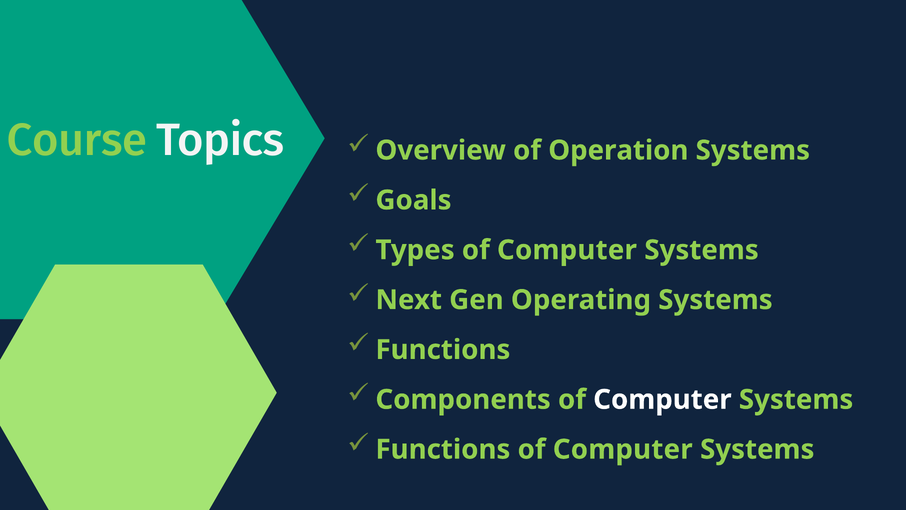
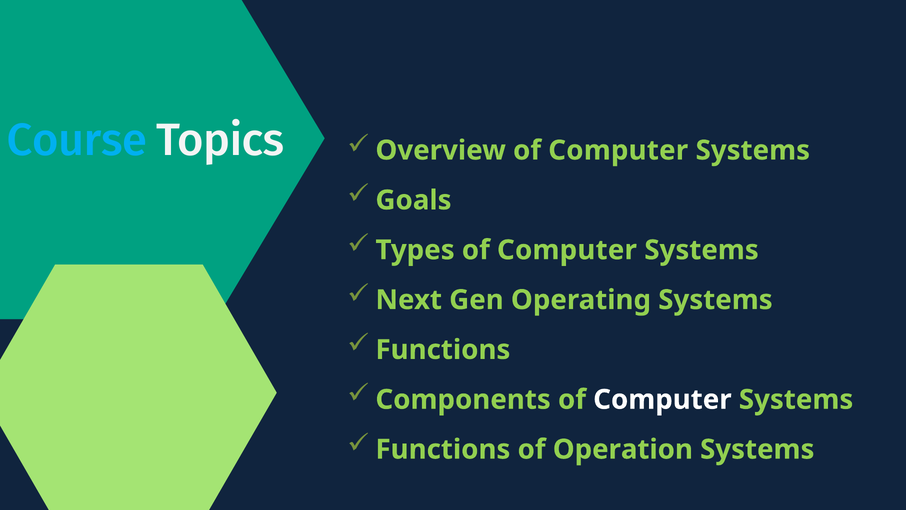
Course colour: light green -> light blue (77, 140)
Overview of Operation: Operation -> Computer (618, 150)
Functions of Computer: Computer -> Operation (623, 449)
